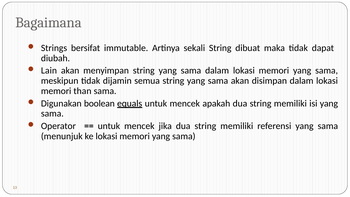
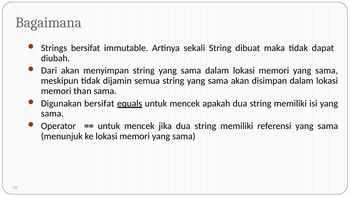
Lain: Lain -> Dari (49, 70)
Digunakan boolean: boolean -> bersifat (99, 103)
